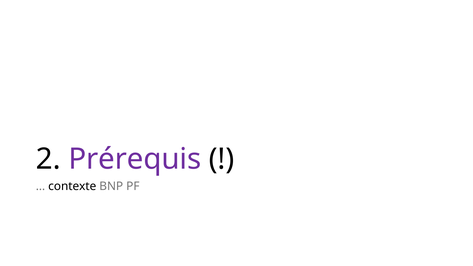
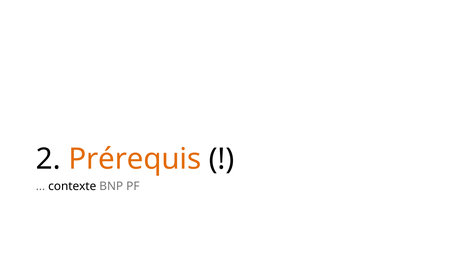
Prérequis colour: purple -> orange (135, 159)
